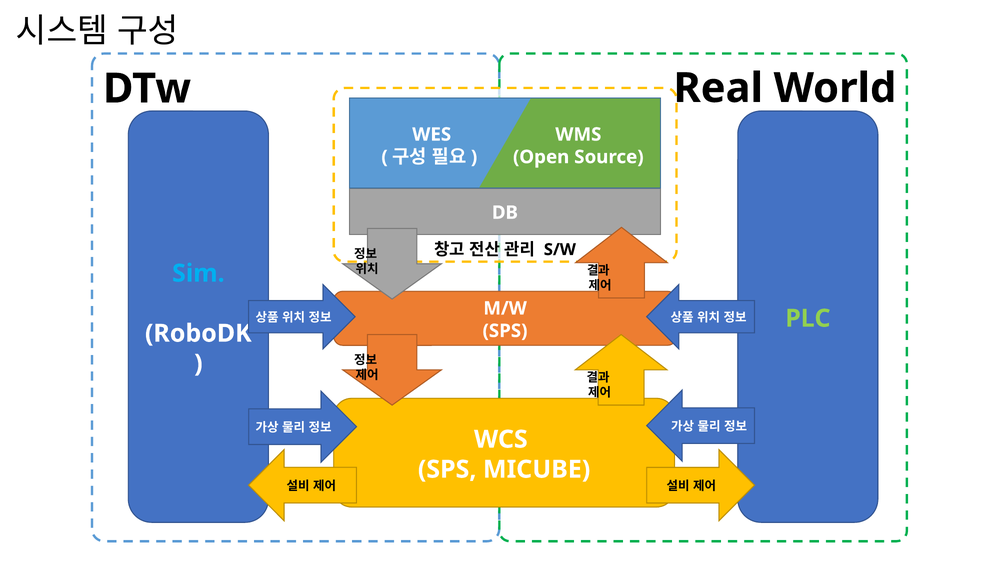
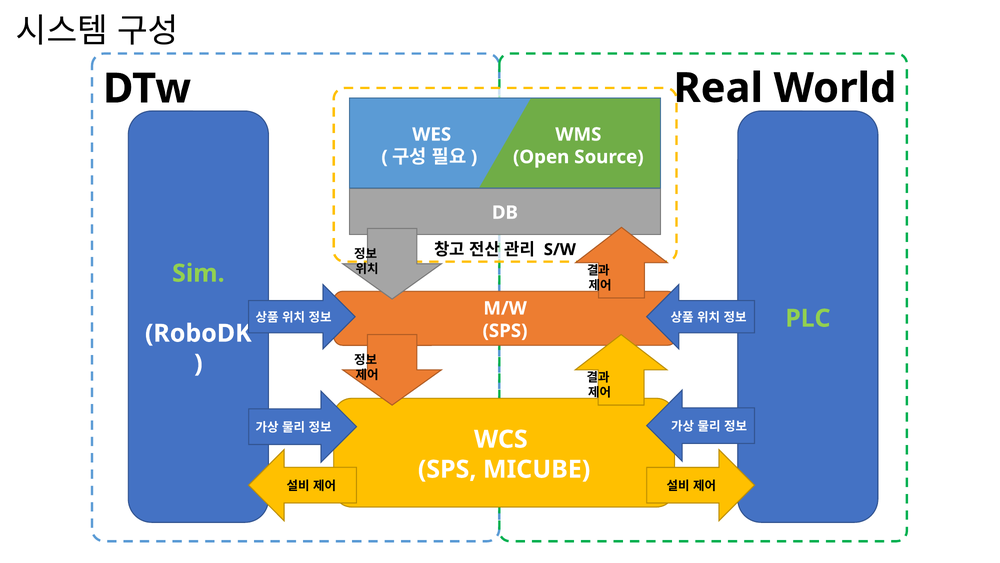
Sim colour: light blue -> light green (198, 273)
